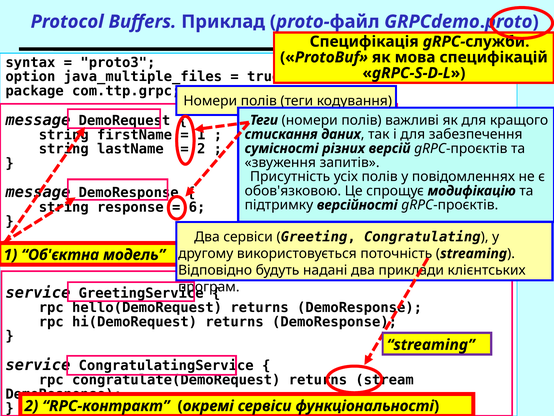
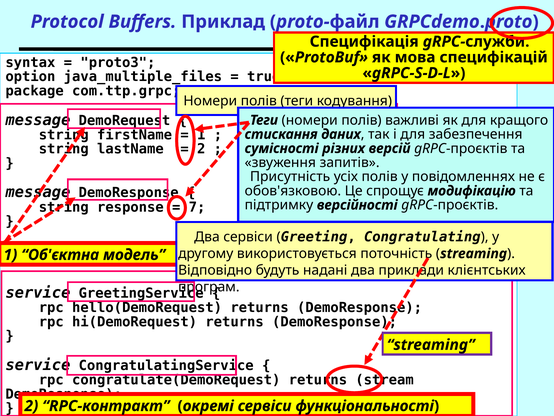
6: 6 -> 7 (197, 207)
